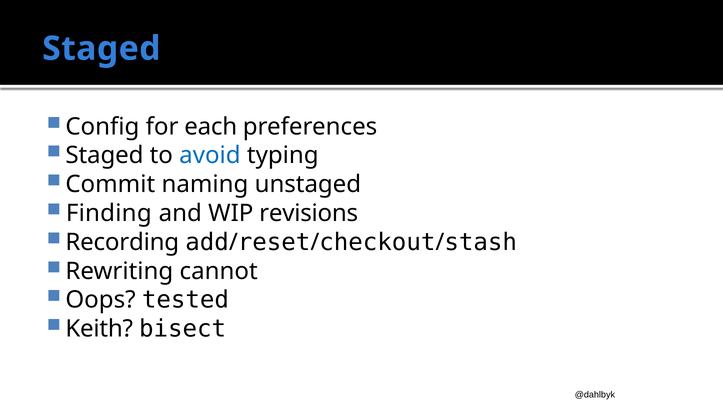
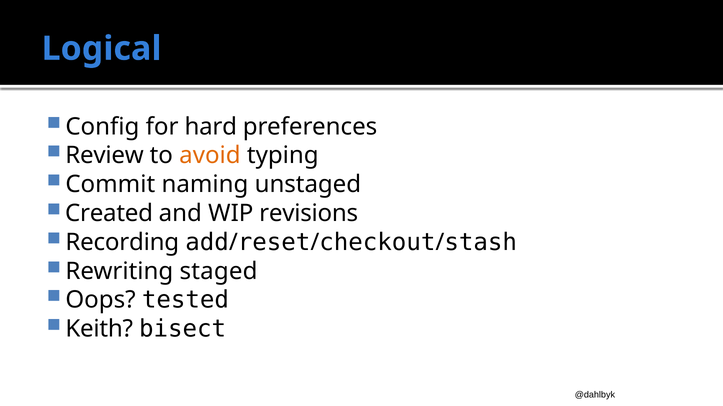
Staged: Staged -> Logical (101, 49)
each: each -> hard (211, 127)
Staged: Staged -> Review (105, 156)
avoid colour: blue -> orange (210, 156)
Finding: Finding -> Created (109, 214)
cannot: cannot -> staged (219, 272)
